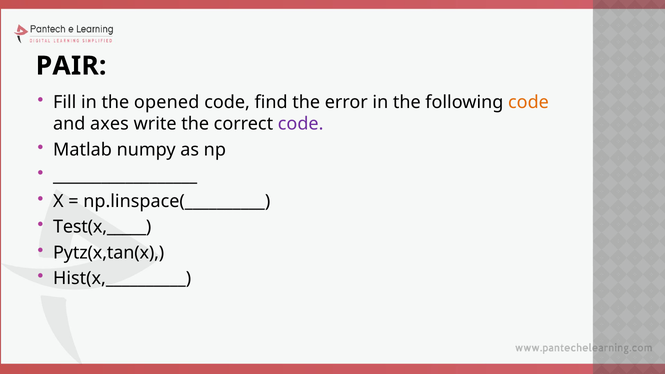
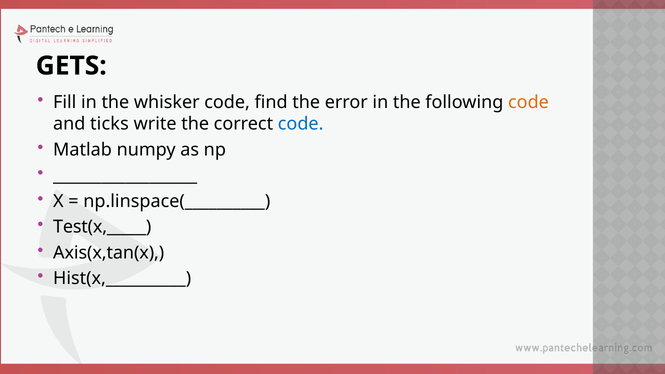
PAIR: PAIR -> GETS (71, 66)
opened: opened -> whisker (167, 102)
axes: axes -> ticks (109, 124)
code colour: purple -> blue (301, 124)
Pytz(x,tan(x: Pytz(x,tan(x -> Axis(x,tan(x (109, 253)
